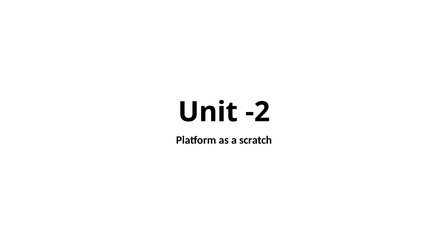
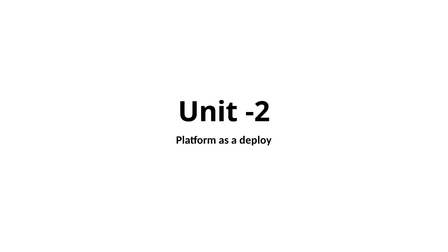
scratch: scratch -> deploy (255, 140)
